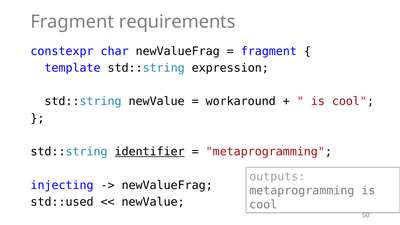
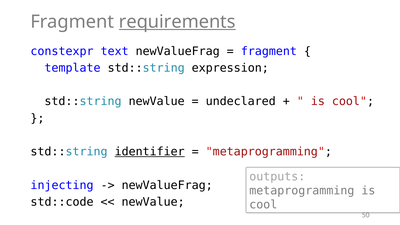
requirements underline: none -> present (177, 22)
char: char -> text (115, 51)
workaround: workaround -> undeclared (241, 101)
std::used: std::used -> std::code (62, 202)
